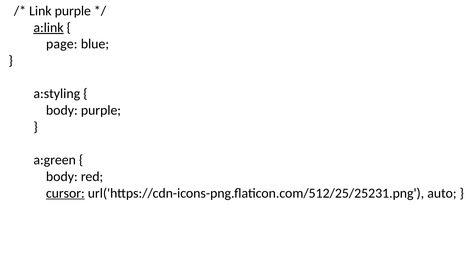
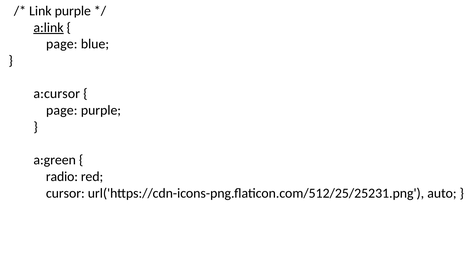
a:styling: a:styling -> a:cursor (57, 94)
body: body -> page (62, 110)
body: body -> radio (62, 177)
cursor underline: present -> none (65, 193)
